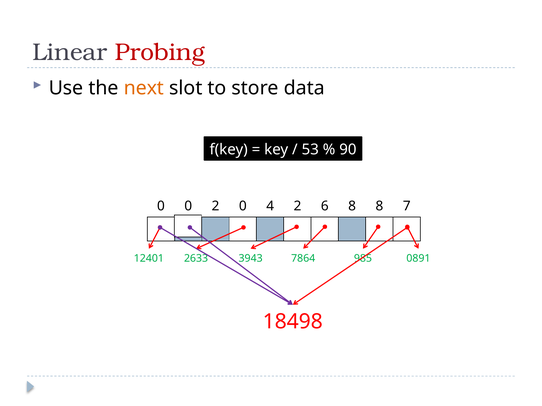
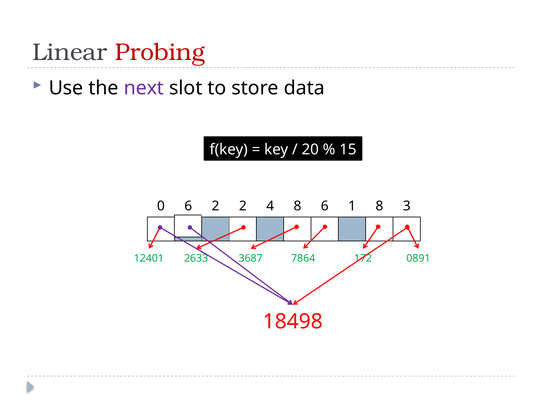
next colour: orange -> purple (144, 88)
53: 53 -> 20 (310, 150)
90: 90 -> 15 (348, 150)
0 0: 0 -> 6 (188, 206)
2 0: 0 -> 2 (243, 206)
4 2: 2 -> 8 (297, 206)
6 8: 8 -> 1 (352, 206)
7: 7 -> 3 (407, 206)
3943: 3943 -> 3687 (251, 259)
985: 985 -> 172 (363, 259)
